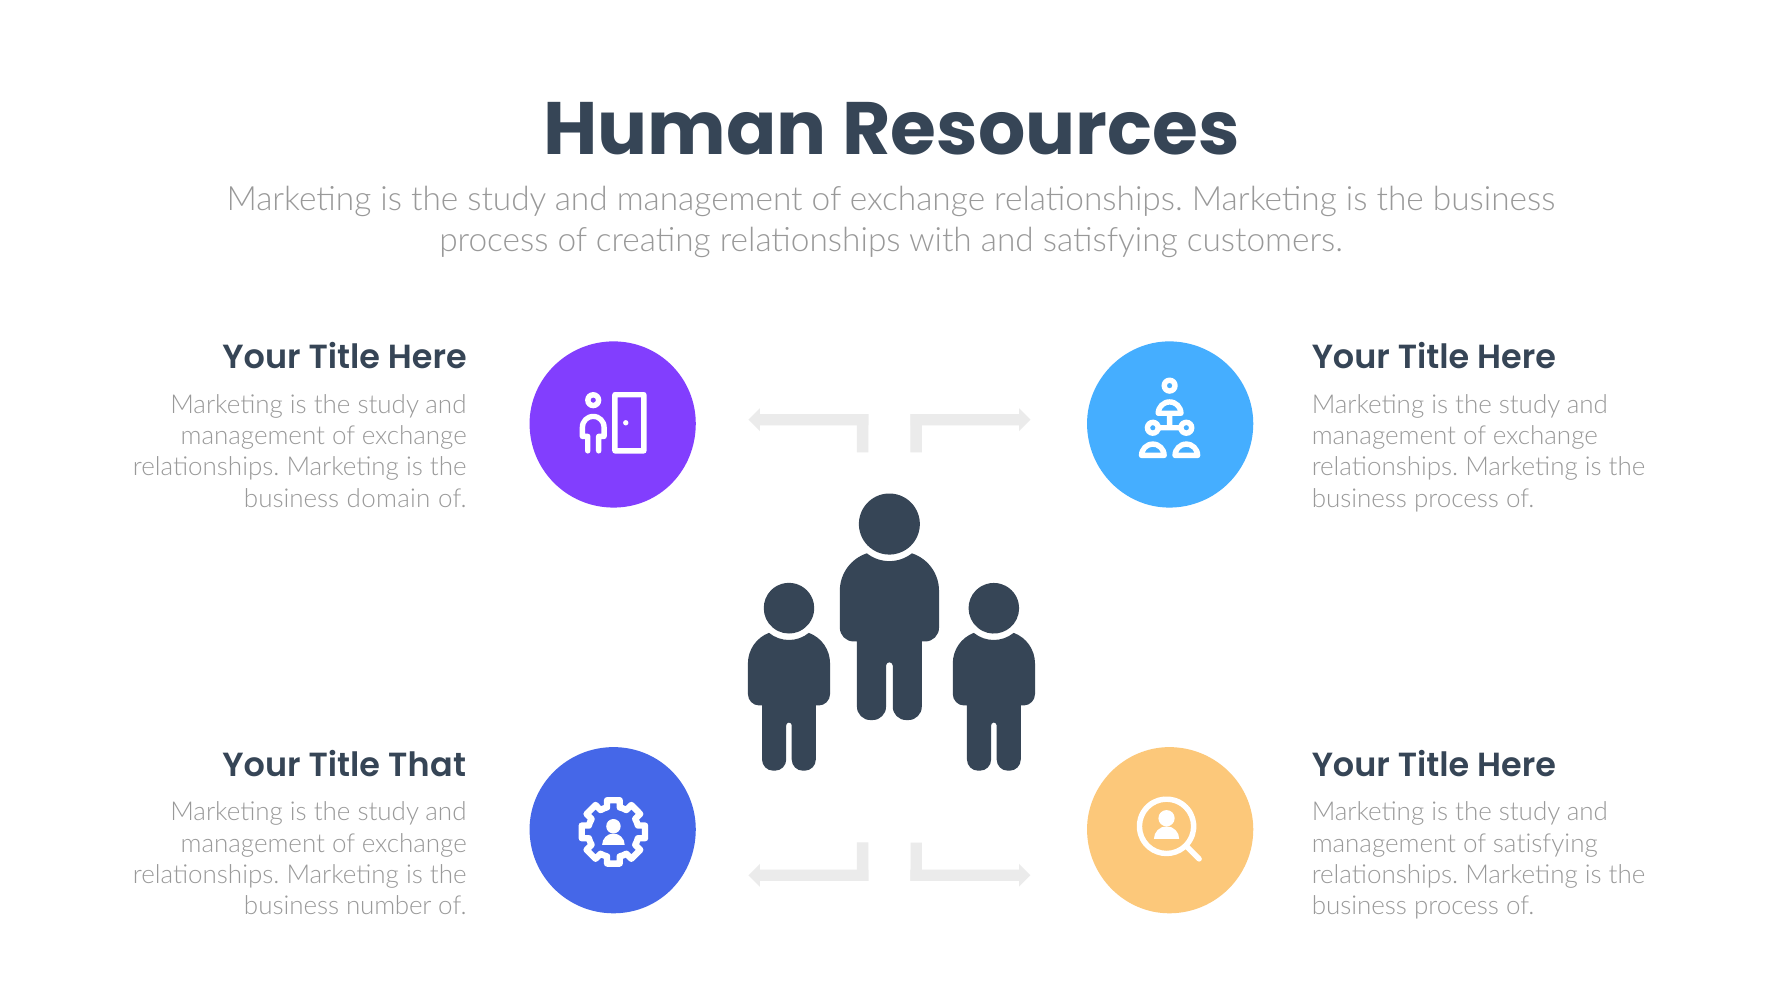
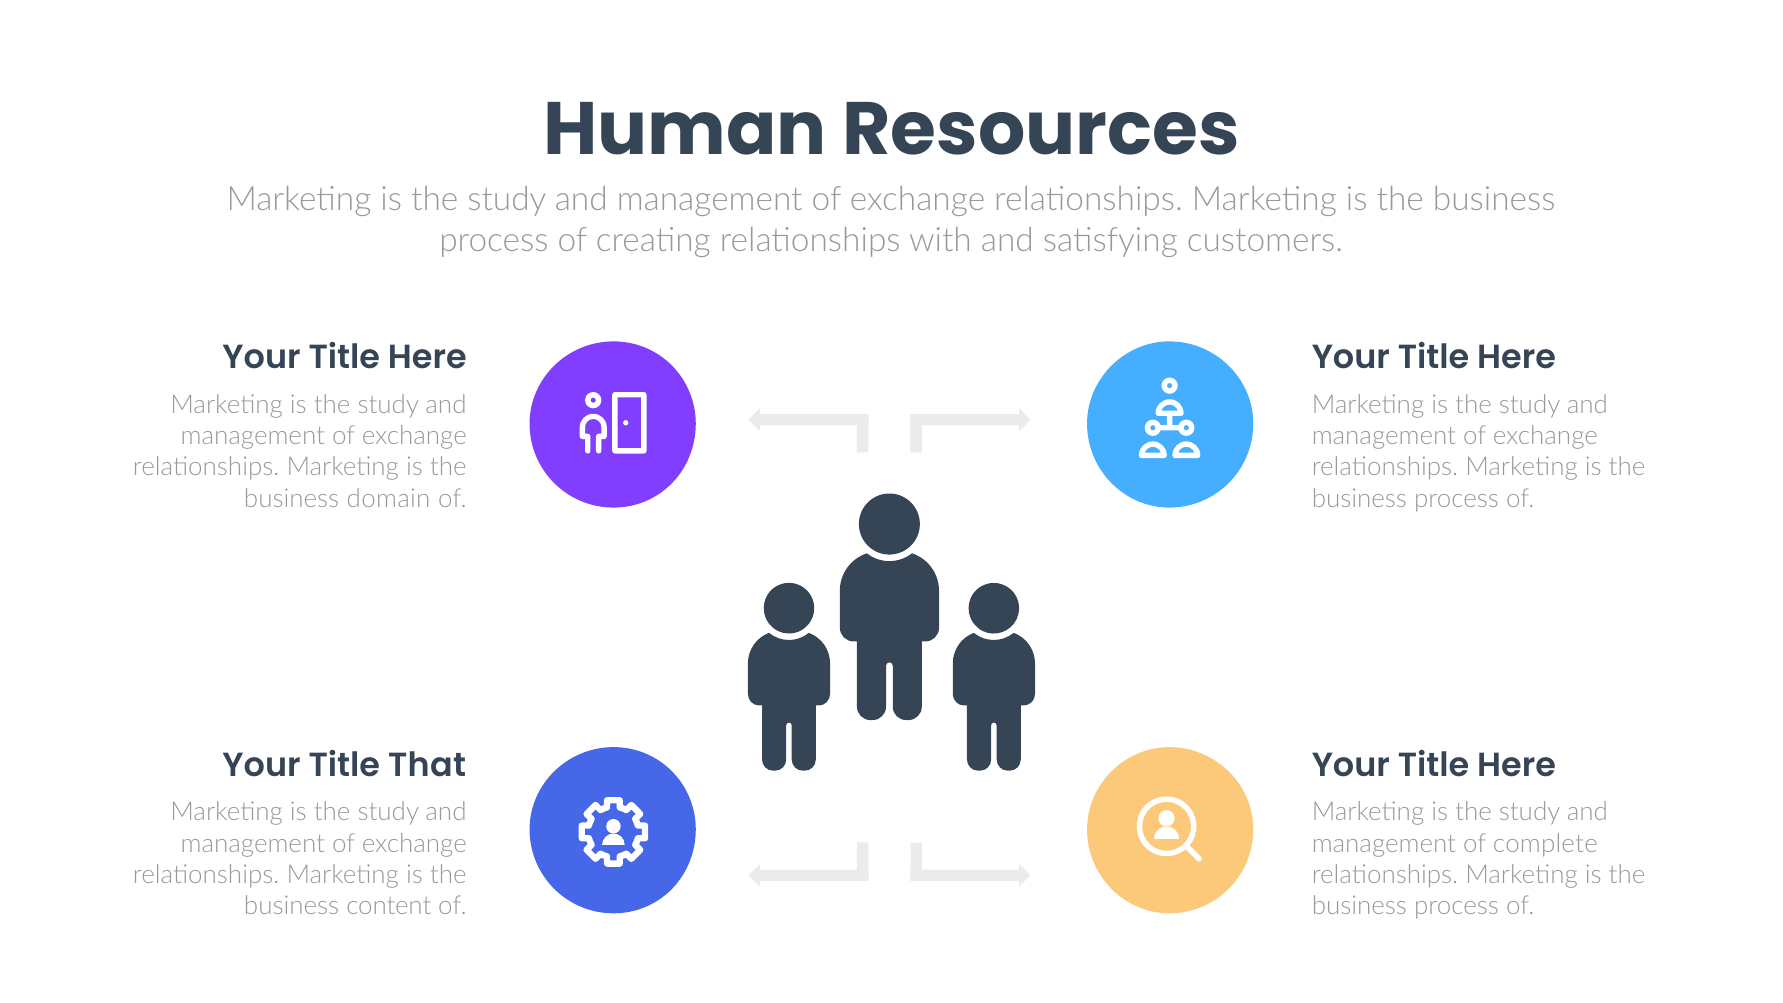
of satisfying: satisfying -> complete (1545, 844)
number: number -> content (389, 906)
